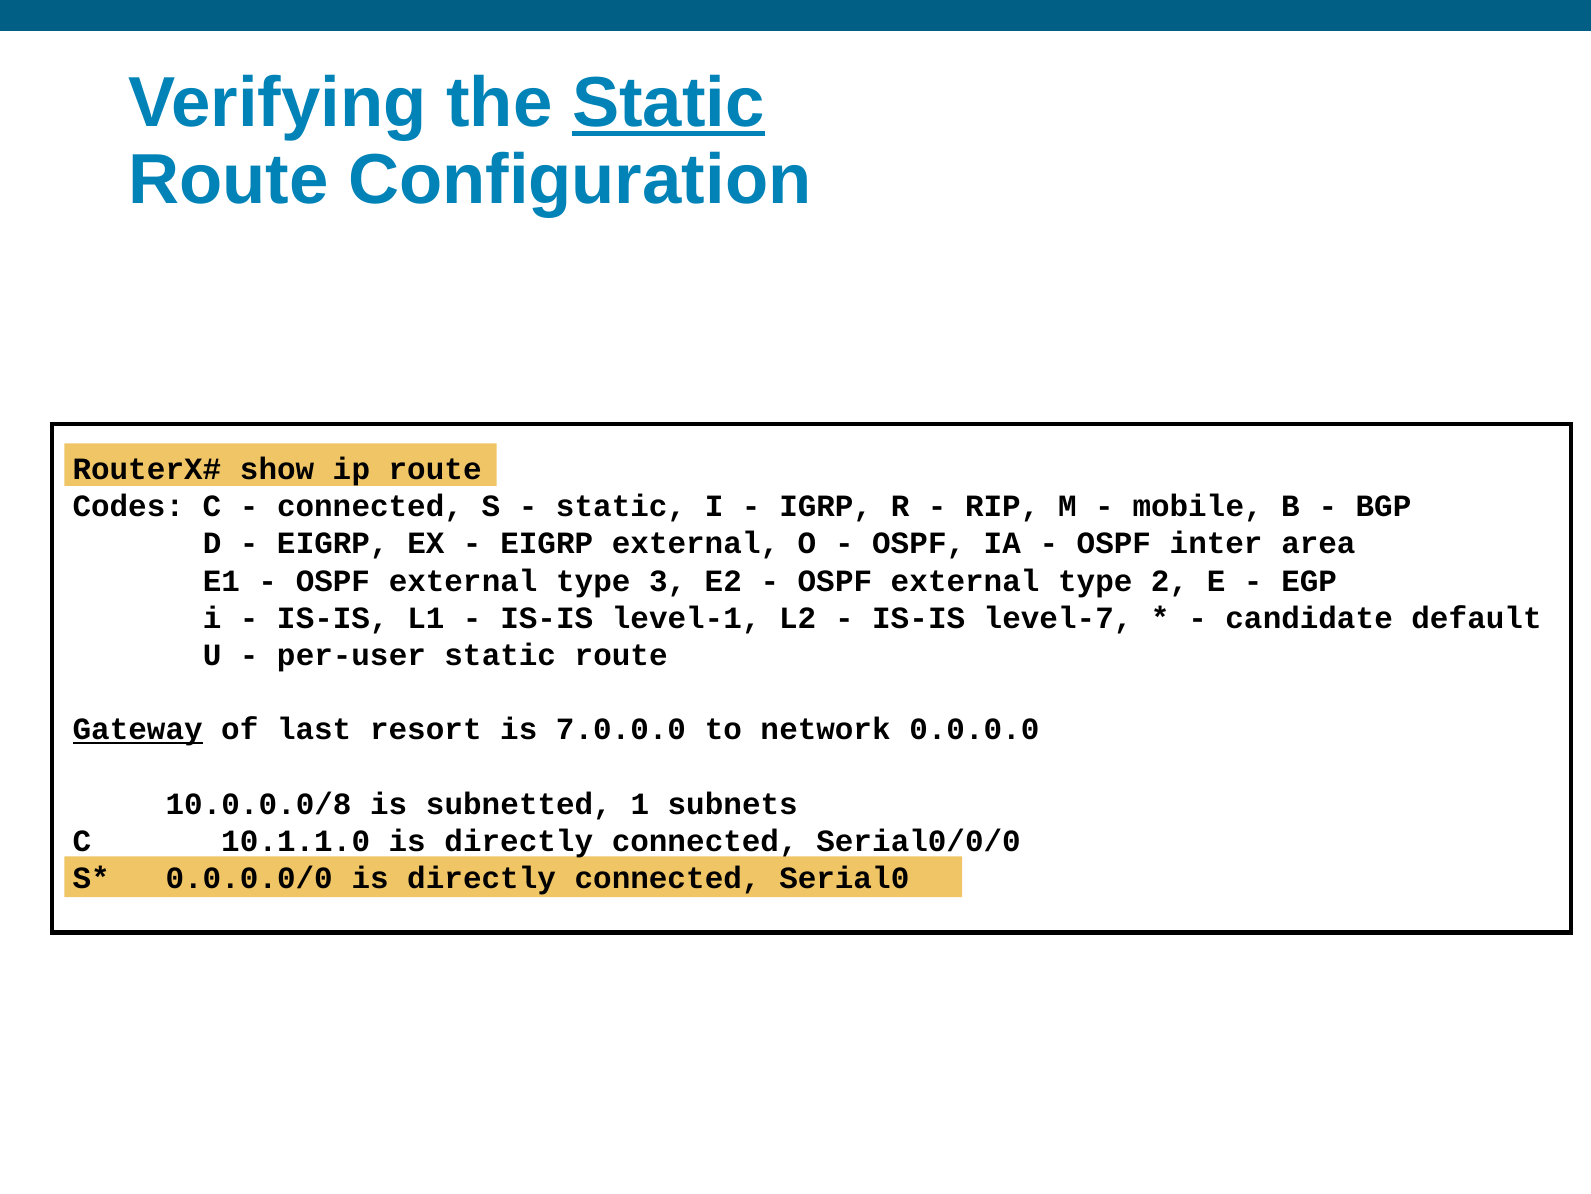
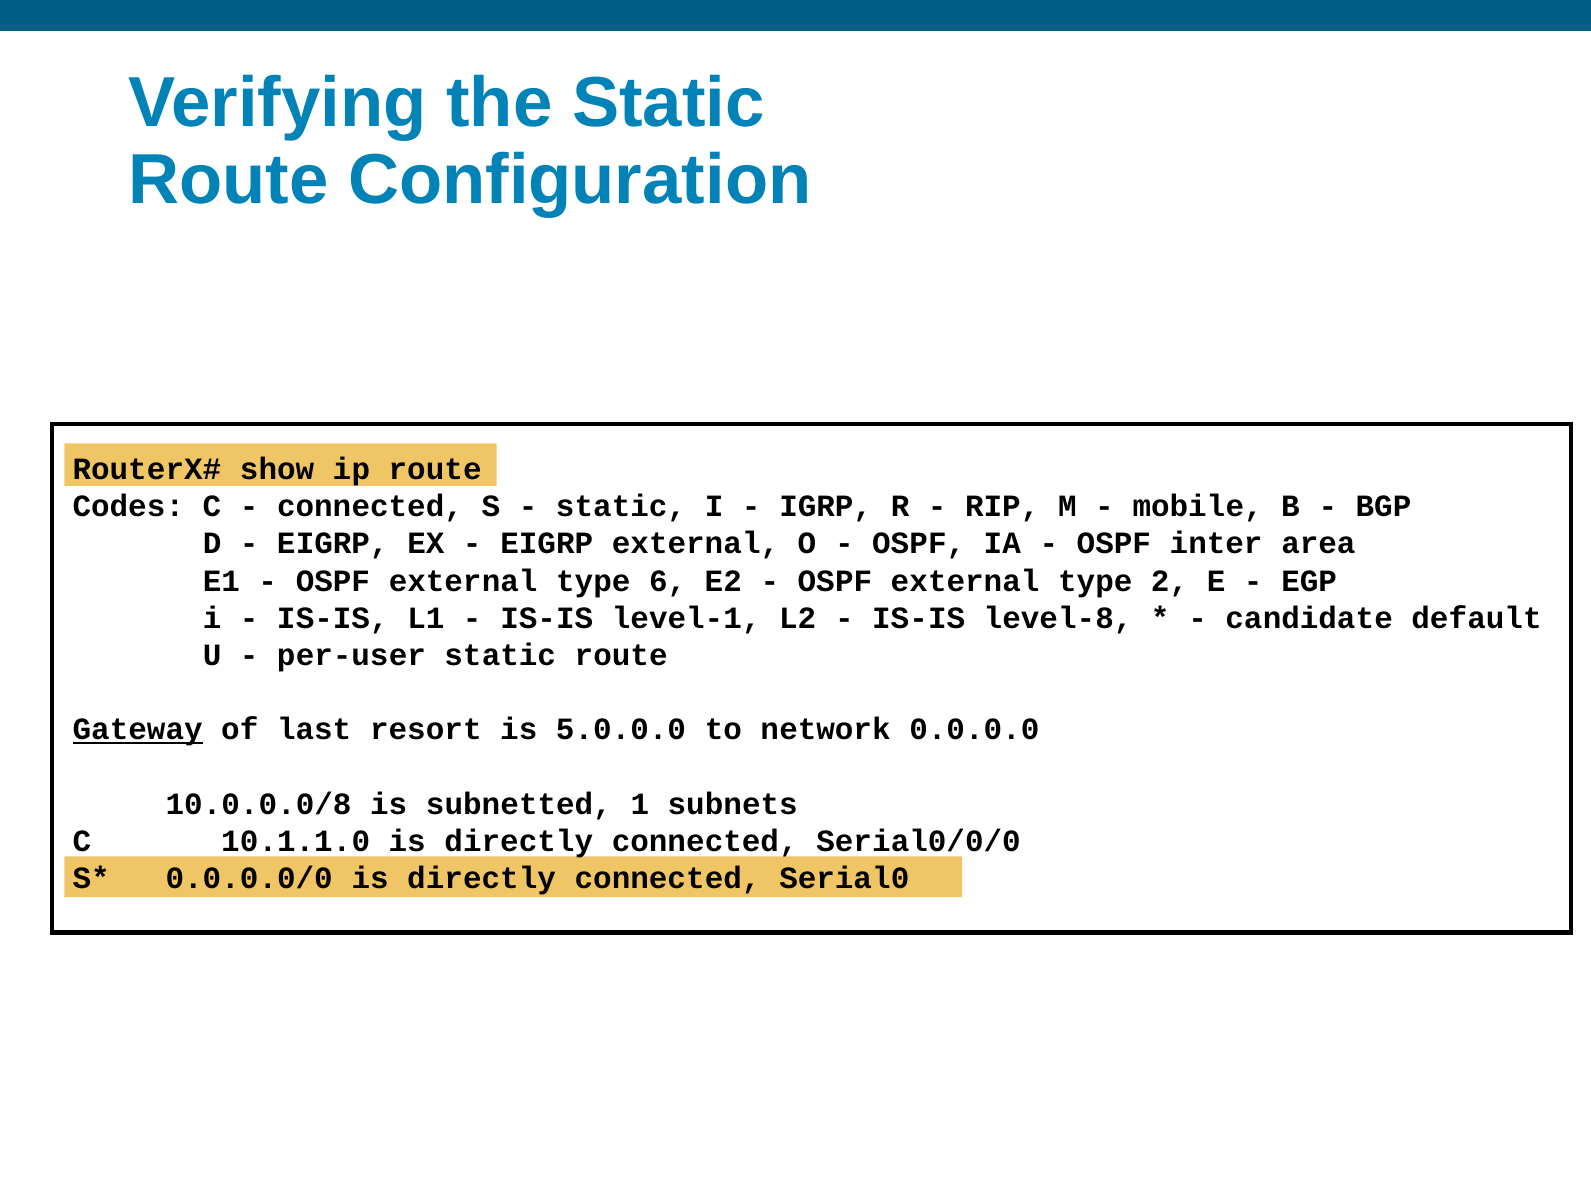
Static underline: present -> none (668, 103)
3: 3 -> 6 (668, 581)
level-7: level-7 -> level-8 (1058, 618)
7.0.0.0: 7.0.0.0 -> 5.0.0.0 (621, 729)
